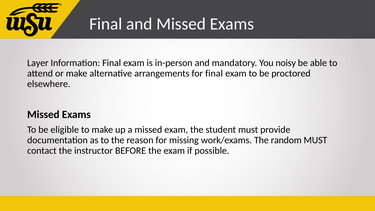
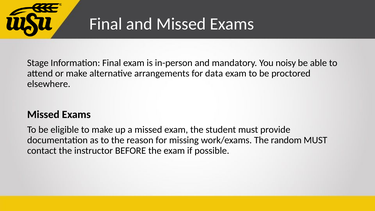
Layer: Layer -> Stage (38, 63)
for final: final -> data (214, 73)
